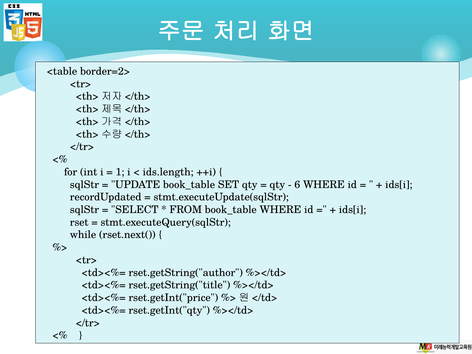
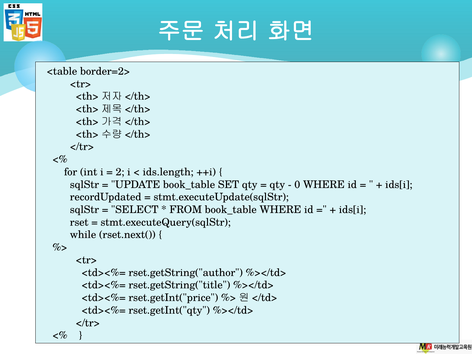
1: 1 -> 2 (120, 172)
6: 6 -> 0 (297, 185)
